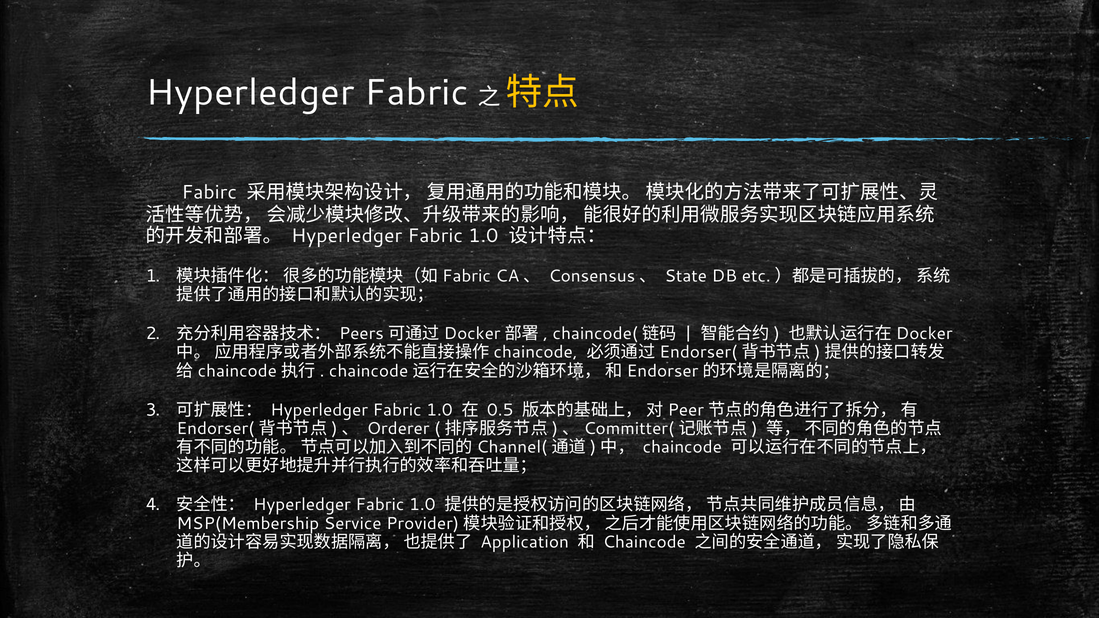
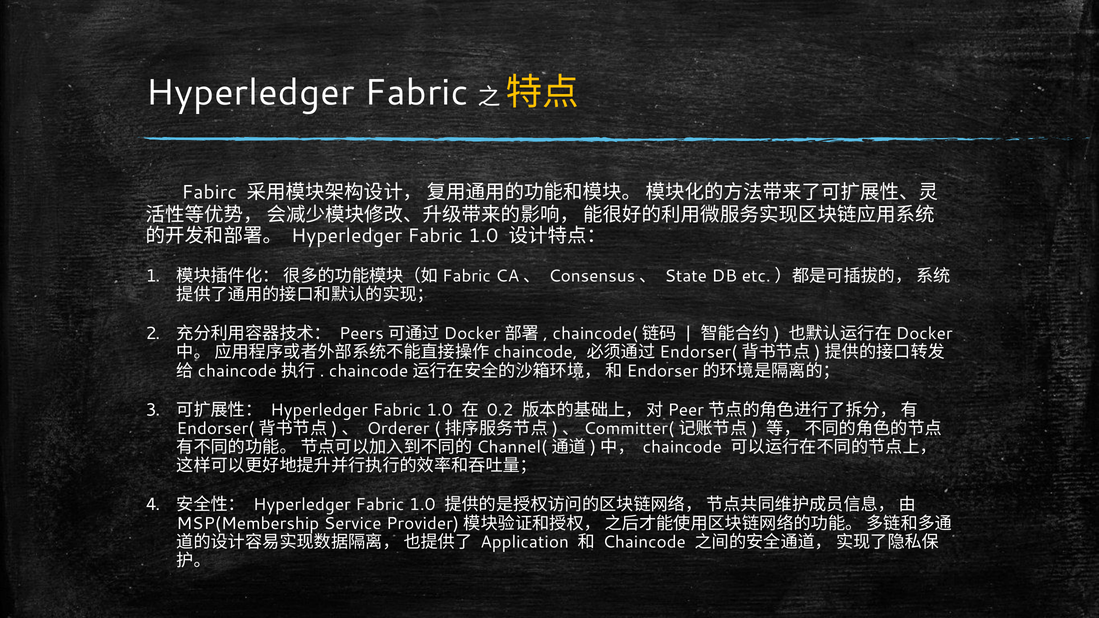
0.5: 0.5 -> 0.2 (500, 410)
